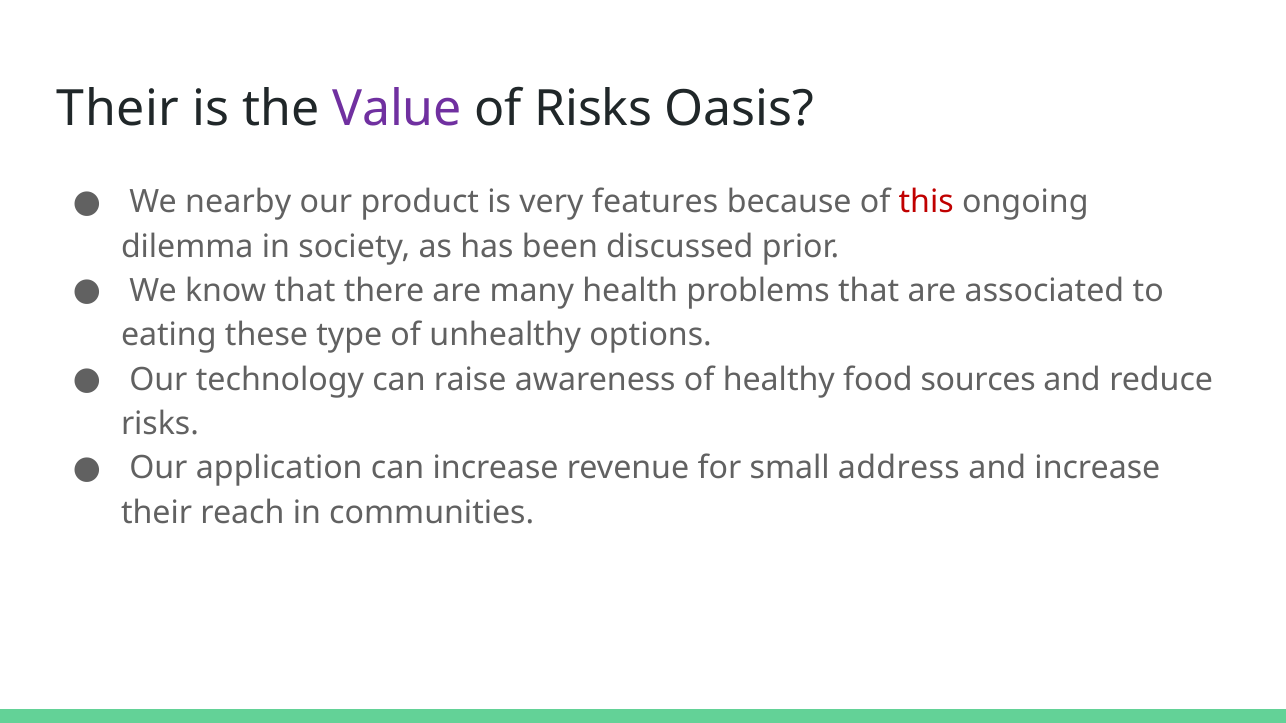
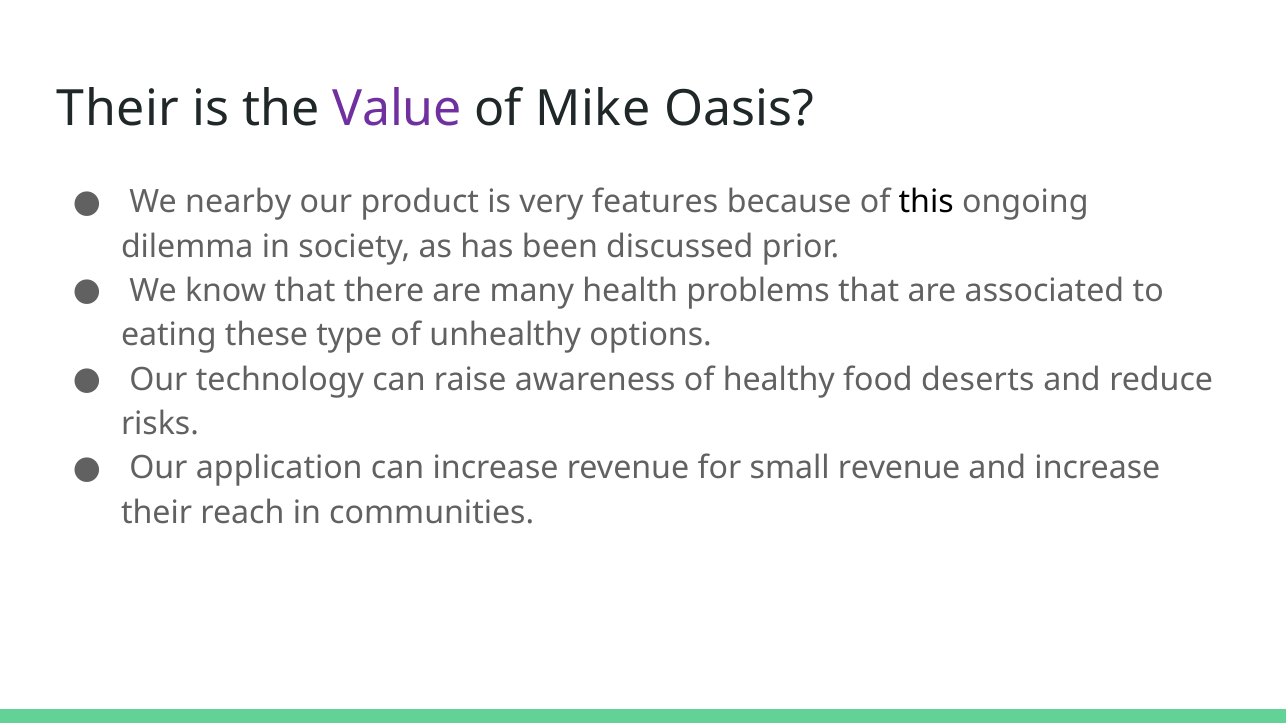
of Risks: Risks -> Mike (593, 109)
this colour: red -> black (926, 202)
sources: sources -> deserts (978, 380)
small address: address -> revenue (899, 468)
